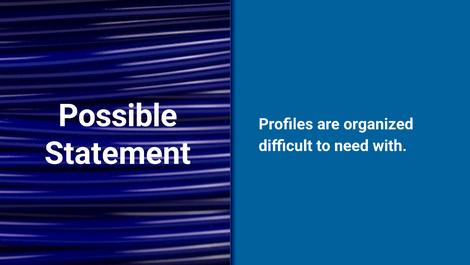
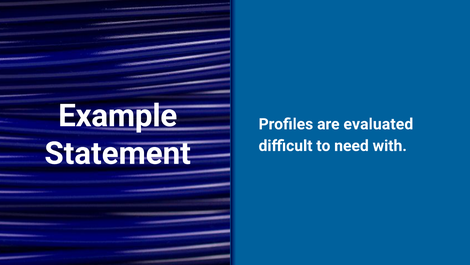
Possible: Possible -> Example (118, 116)
organized: organized -> evaluated (378, 124)
